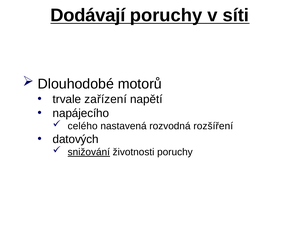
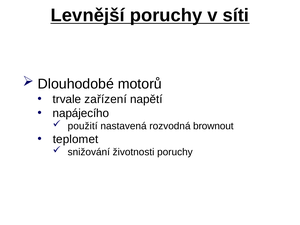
Dodávají: Dodávají -> Levnější (88, 15)
celého: celého -> použití (83, 126)
rozšíření: rozšíření -> brownout (213, 126)
datových: datových -> teplomet (76, 139)
snižování underline: present -> none (89, 152)
